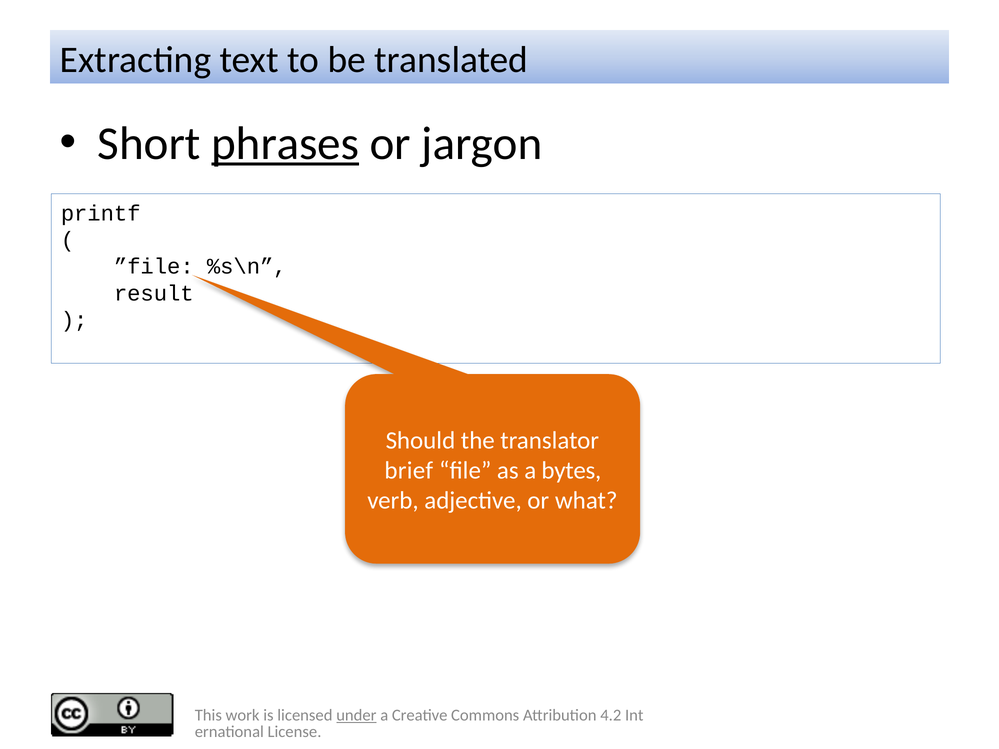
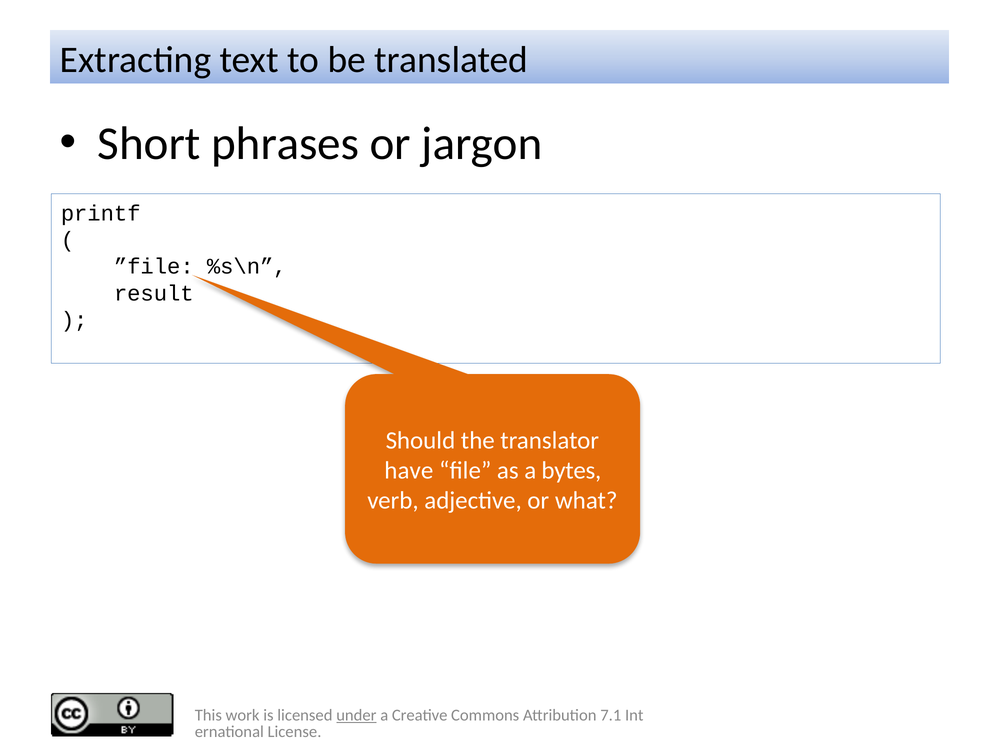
phrases underline: present -> none (285, 144)
brief: brief -> have (409, 471)
4.2: 4.2 -> 7.1 (611, 715)
